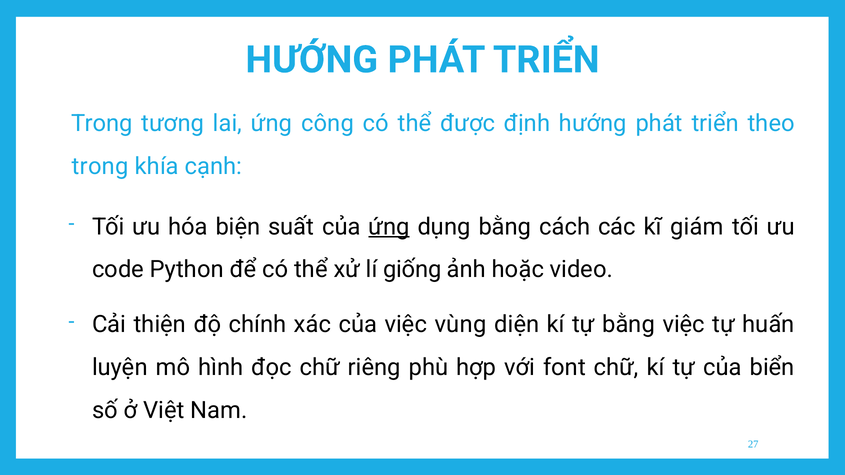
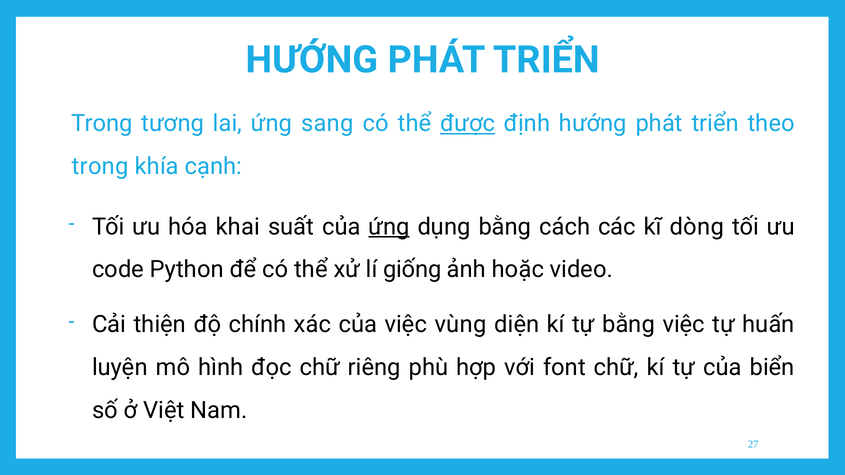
công: công -> sang (327, 124)
được underline: none -> present (468, 124)
biện: biện -> khai (238, 227)
giám: giám -> dòng (697, 227)
